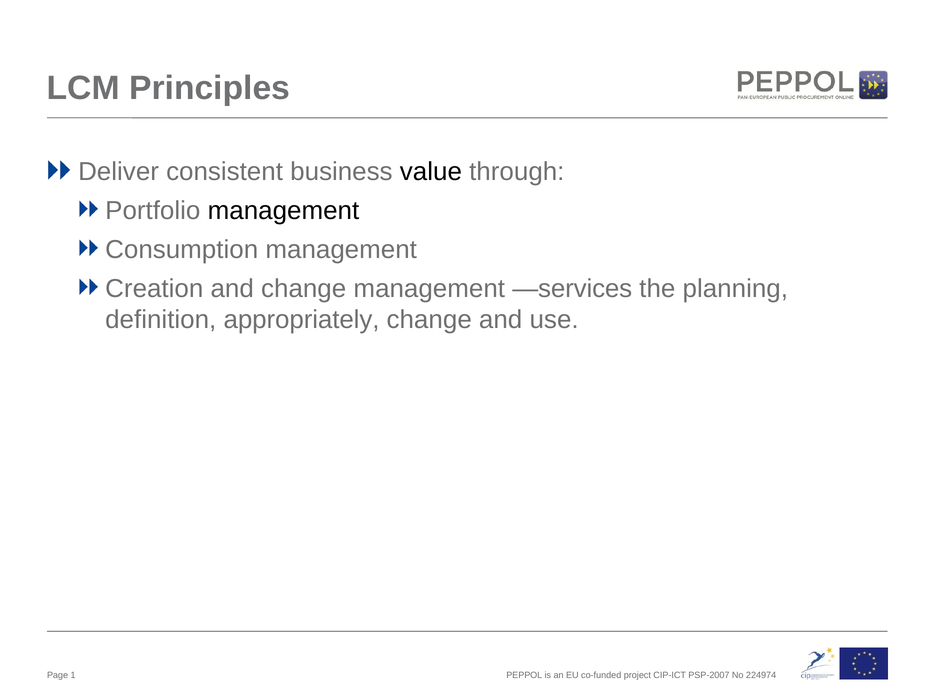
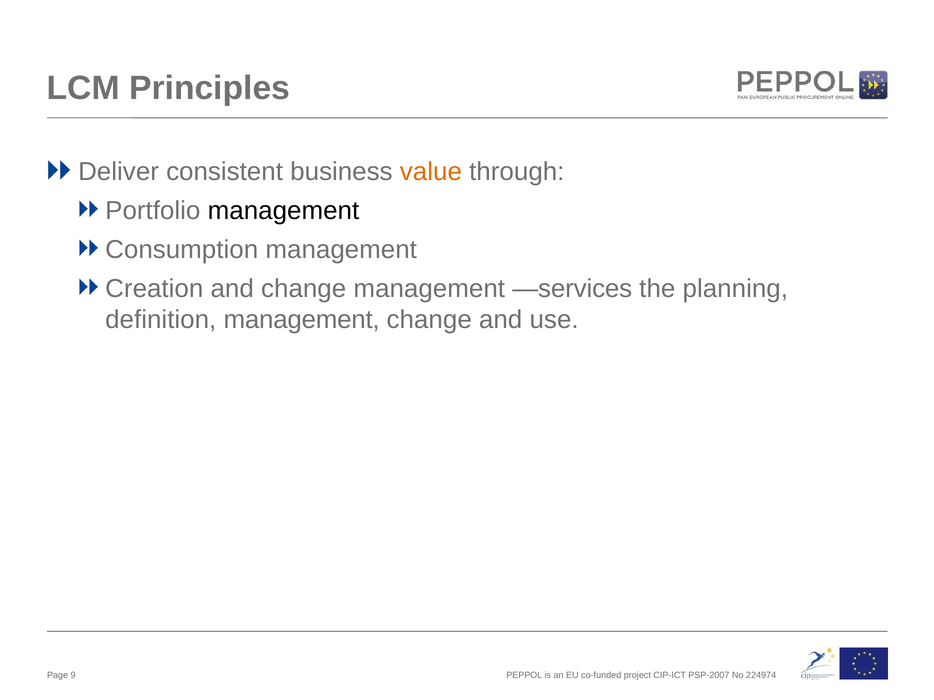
value colour: black -> orange (431, 172)
definition appropriately: appropriately -> management (302, 320)
1: 1 -> 9 (73, 676)
